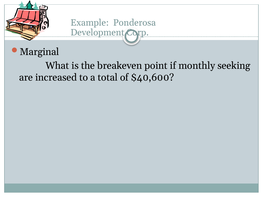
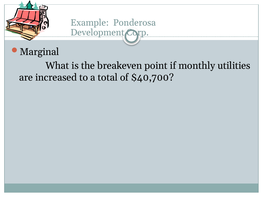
seeking: seeking -> utilities (234, 66)
$40,600: $40,600 -> $40,700 (152, 77)
